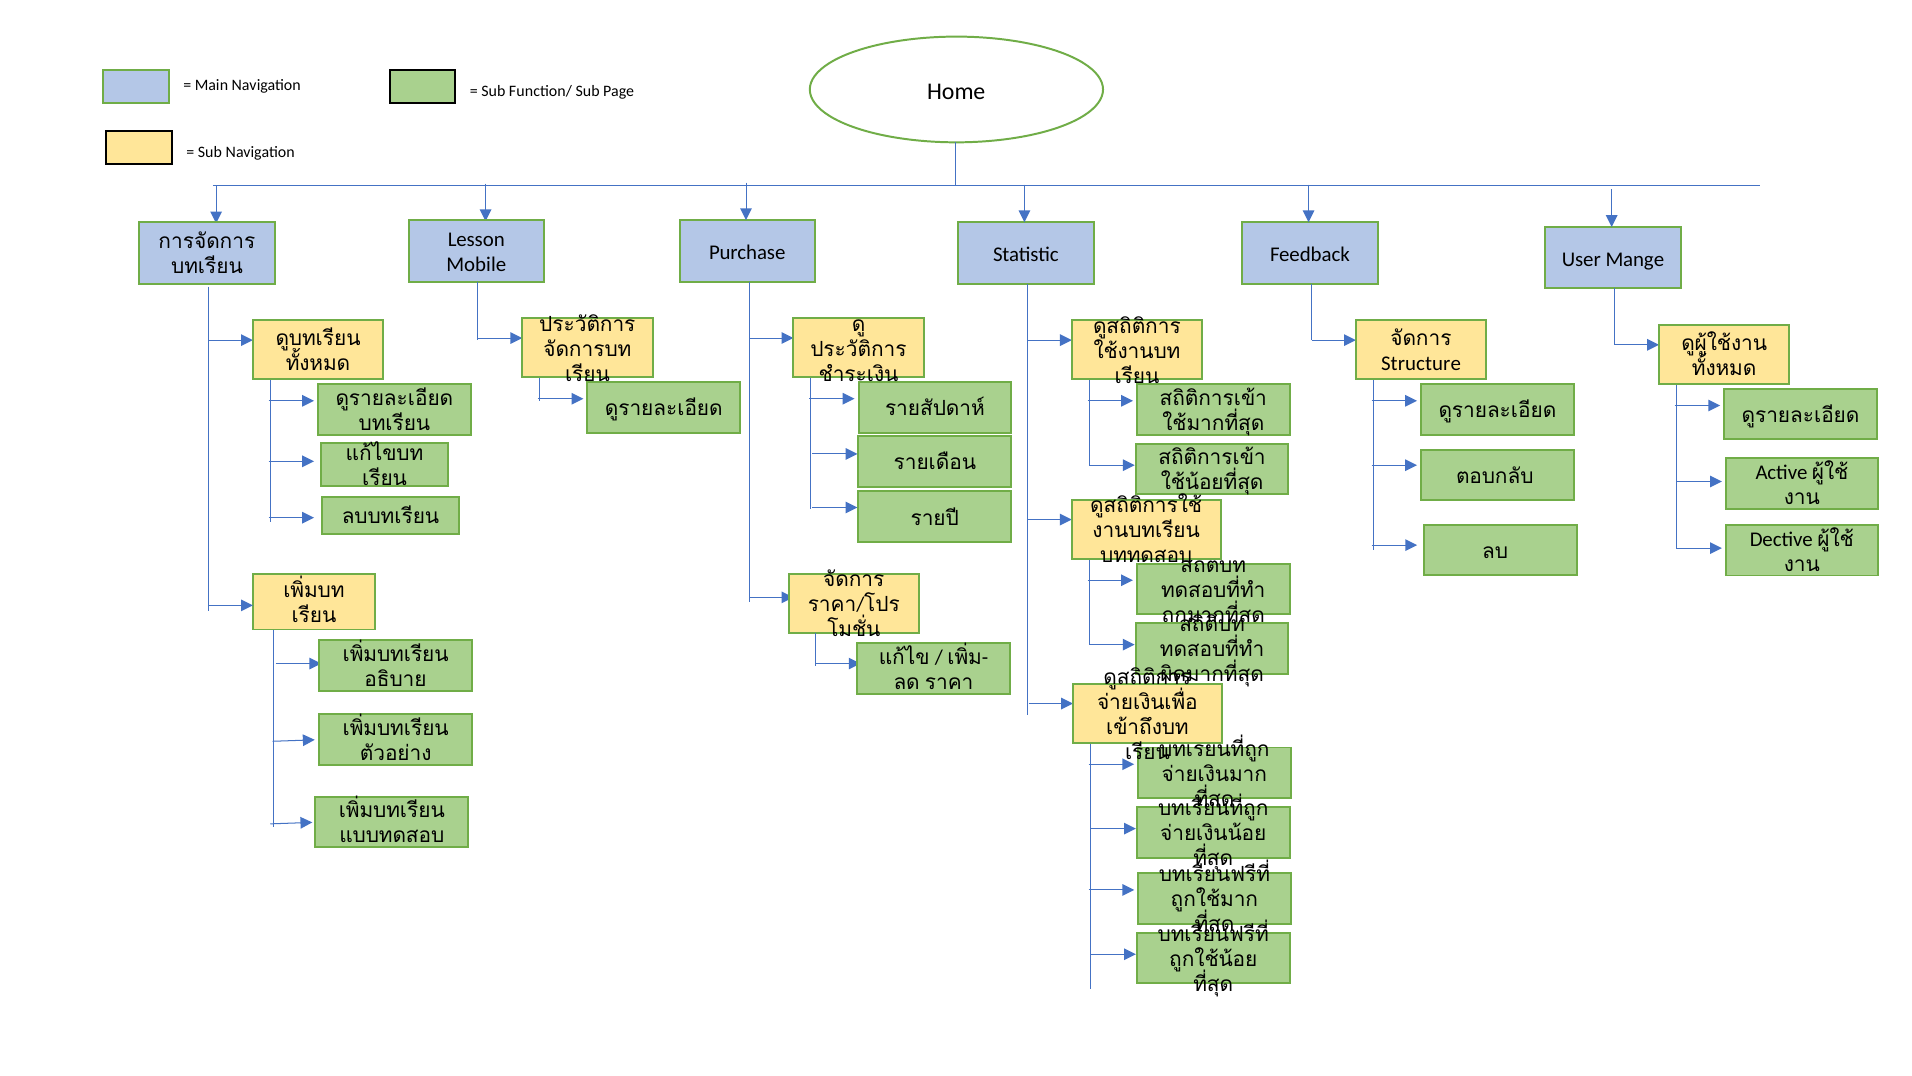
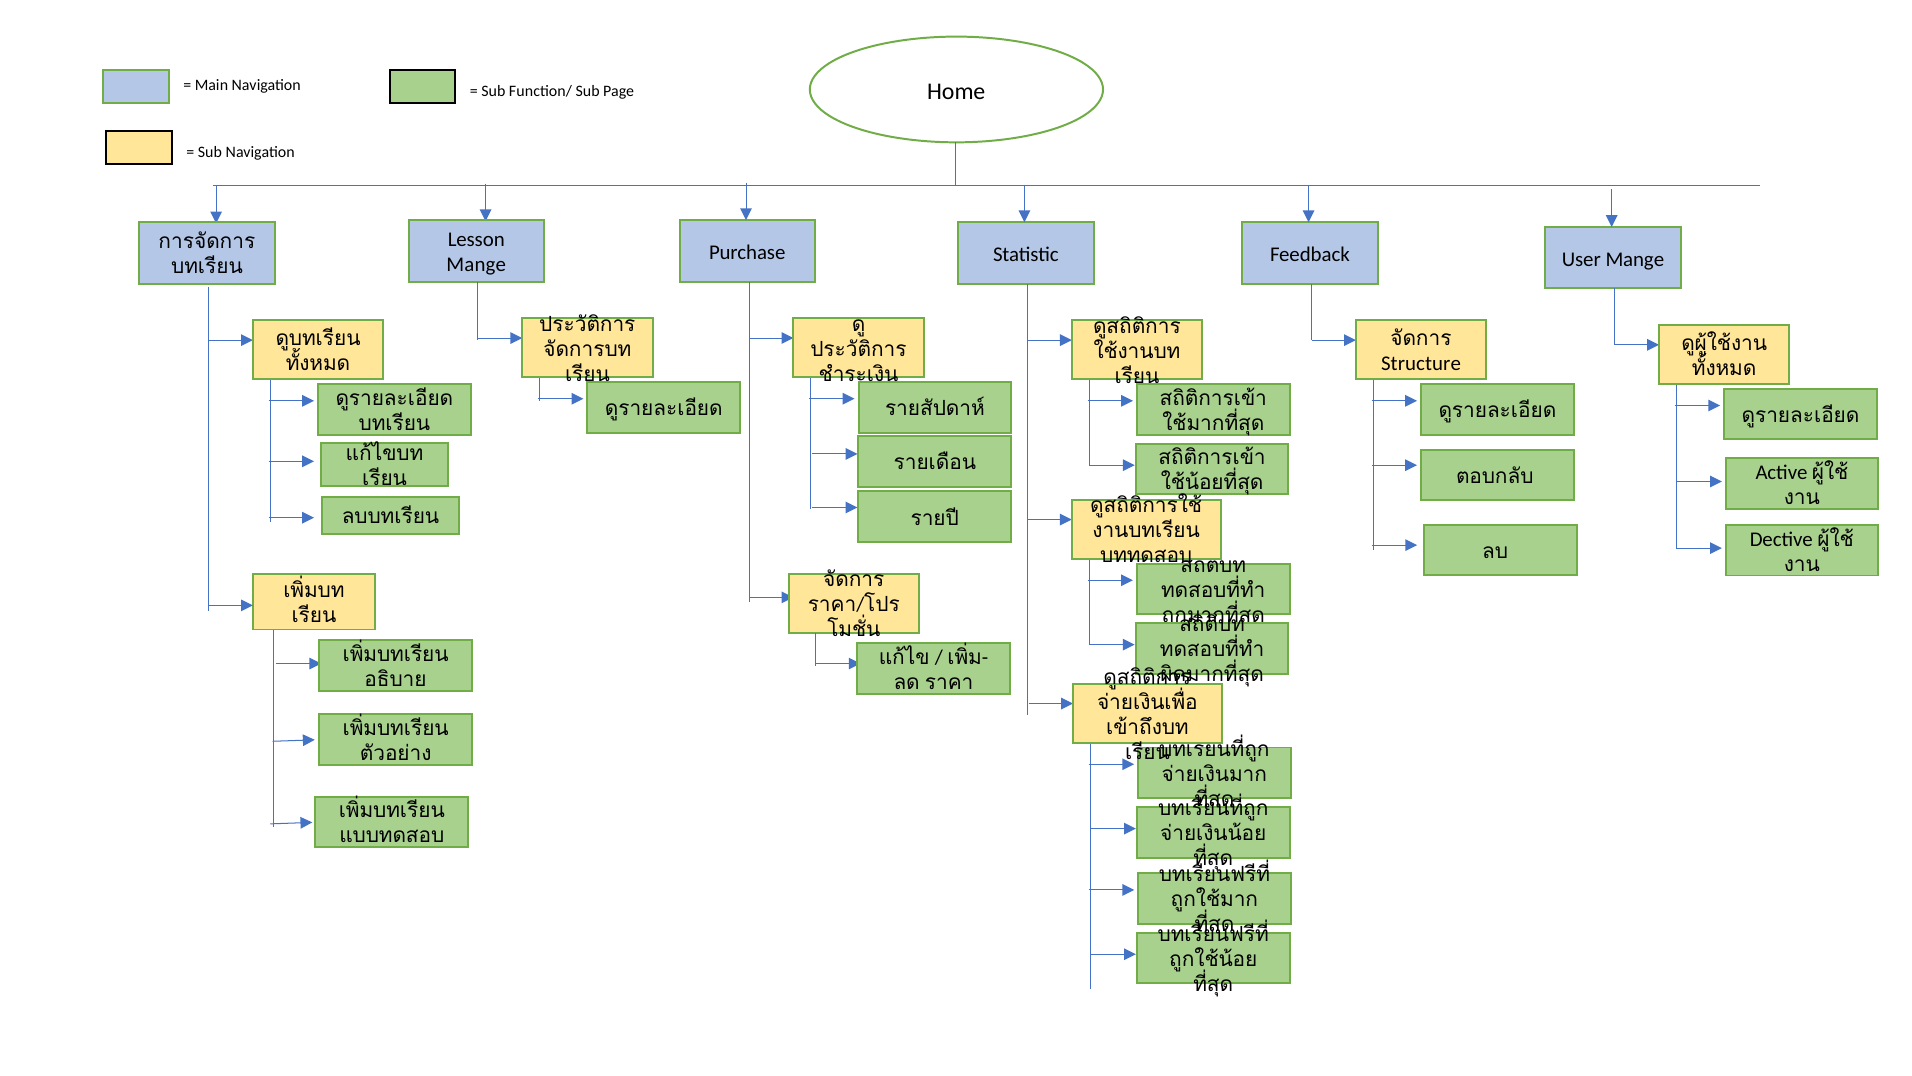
Mobile: Mobile -> Mange (476, 265)
